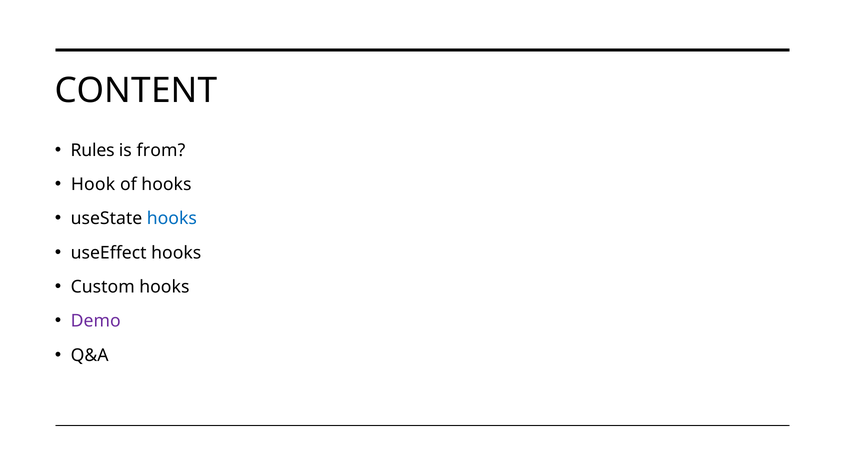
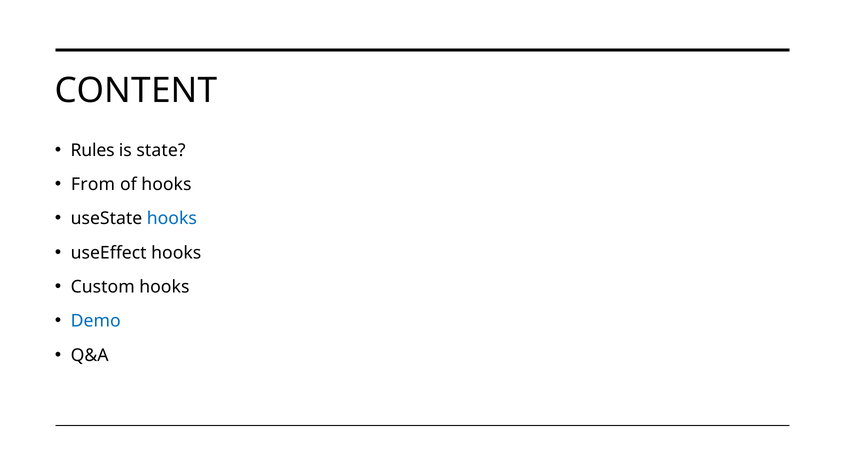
from: from -> state (161, 151)
Hook: Hook -> From (93, 185)
Demo colour: purple -> blue (96, 321)
